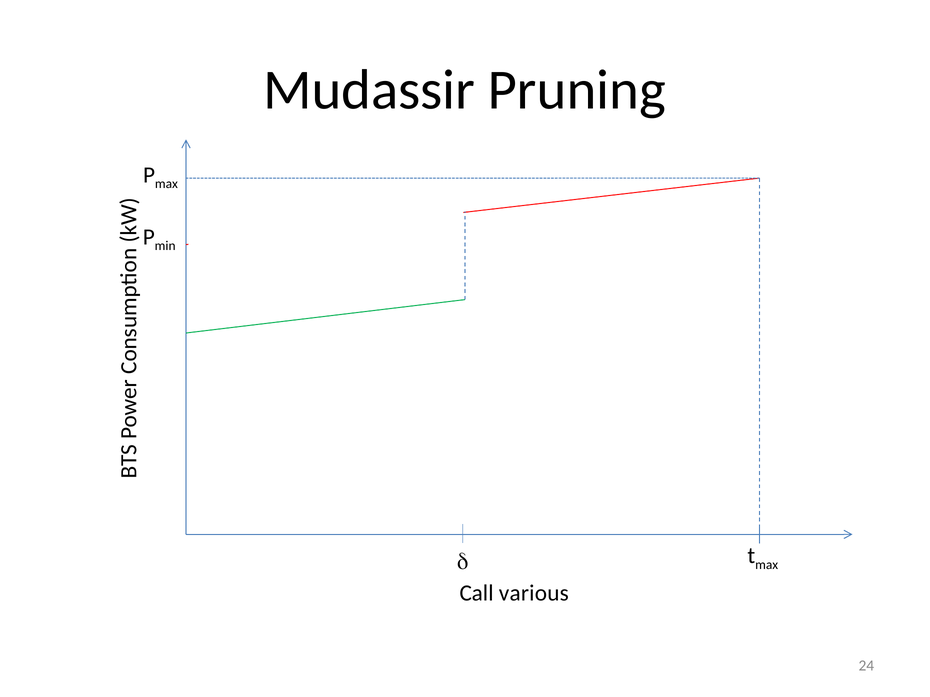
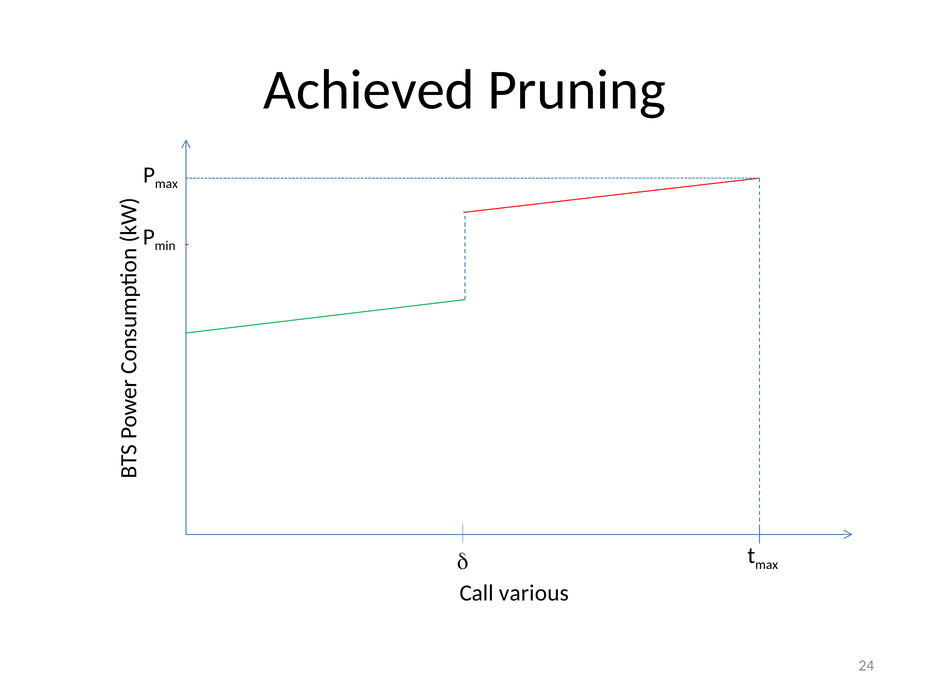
Mudassir: Mudassir -> Achieved (369, 90)
